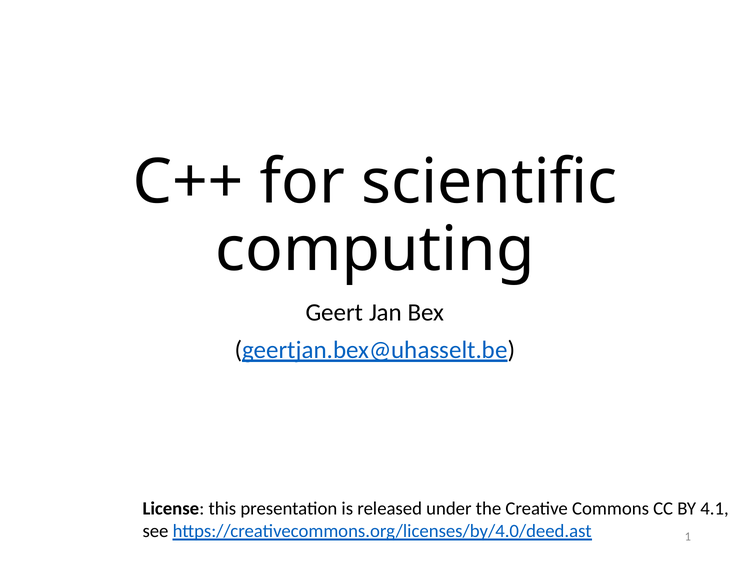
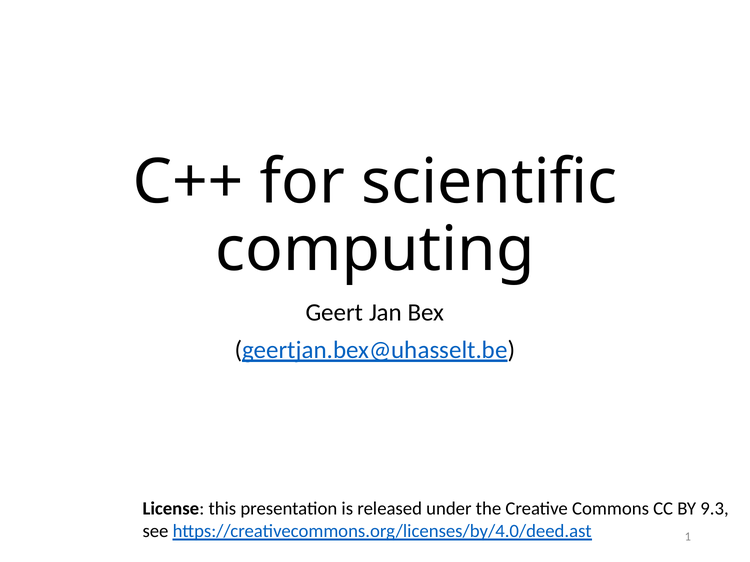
4.1: 4.1 -> 9.3 (715, 509)
